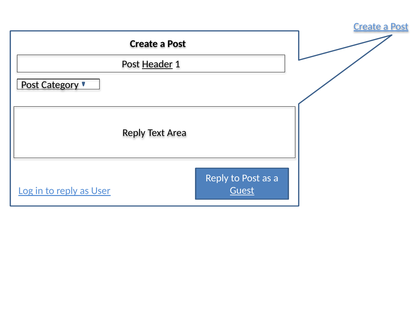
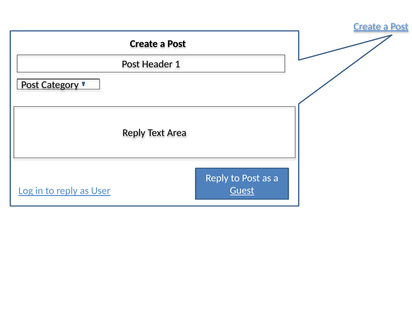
Header underline: present -> none (157, 64)
